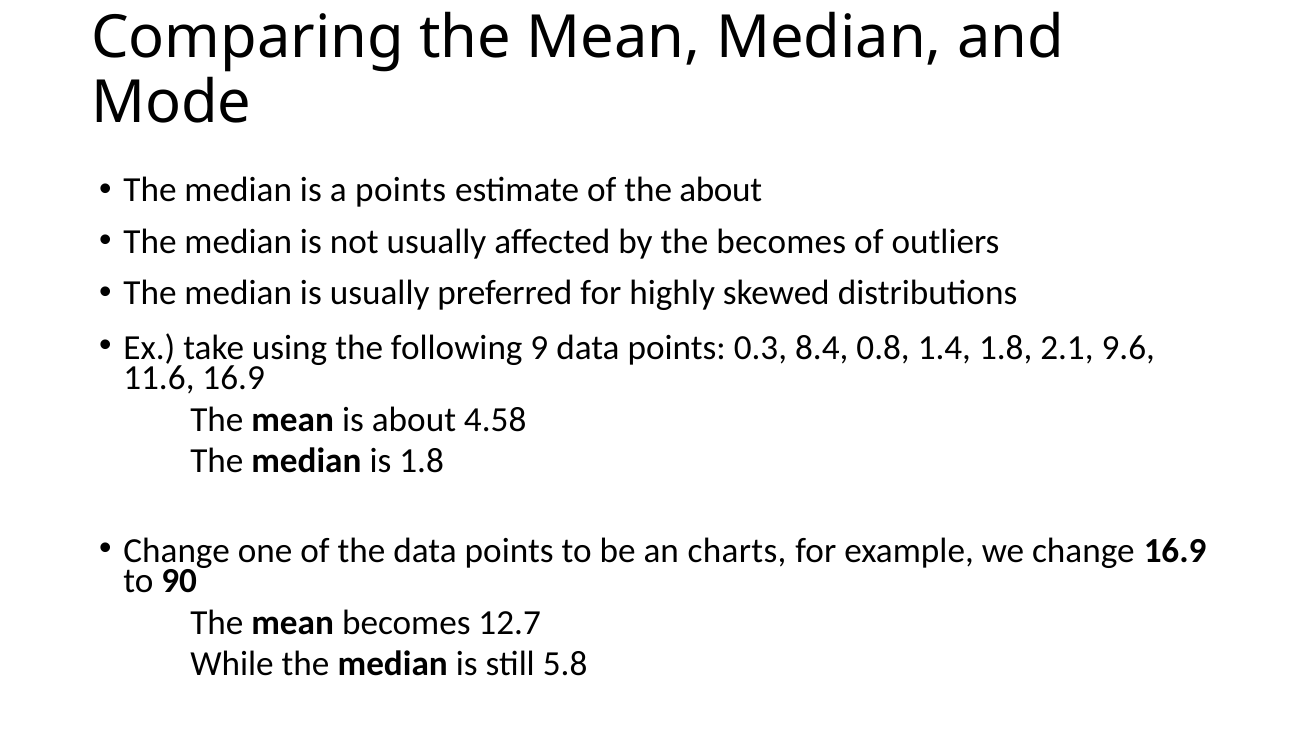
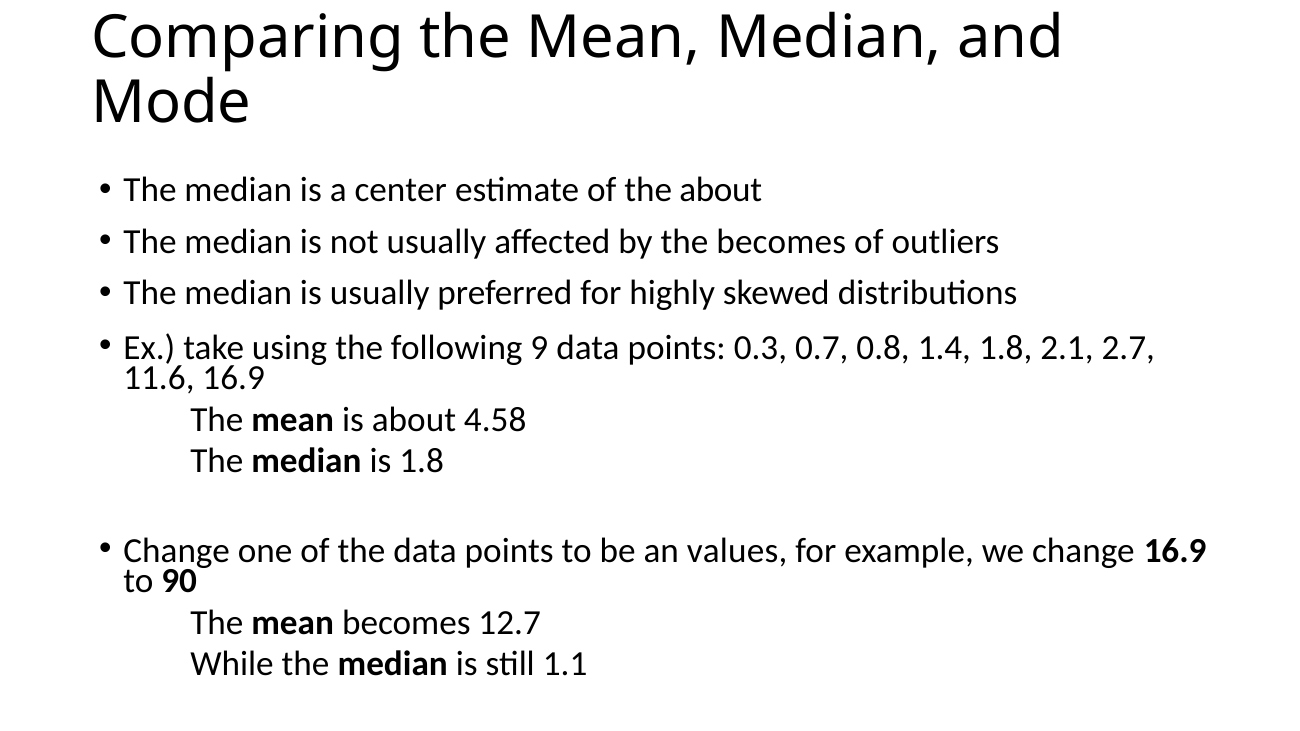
a points: points -> center (401, 190)
8.4: 8.4 -> 0.7 (822, 348)
9.6: 9.6 -> 2.7 (1128, 348)
charts: charts -> values (737, 551)
5.8: 5.8 -> 1.1 (565, 664)
